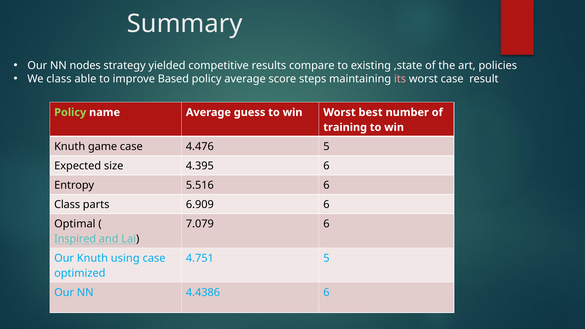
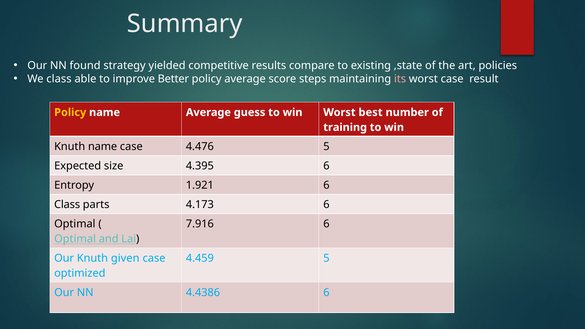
nodes: nodes -> found (85, 66)
Based: Based -> Better (173, 79)
Policy colour: light green -> yellow (70, 112)
Knuth game: game -> name (103, 147)
5.516: 5.516 -> 1.921 (200, 185)
6.909: 6.909 -> 4.173 (200, 205)
7.079: 7.079 -> 7.916 (200, 224)
Inspired: Inspired -> Optimal (75, 239)
using: using -> given (125, 258)
4.751: 4.751 -> 4.459 (200, 258)
